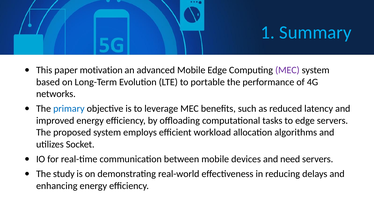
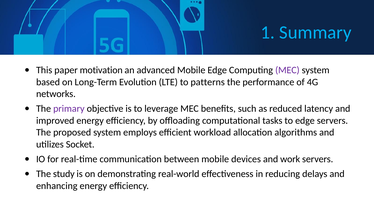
portable: portable -> patterns (208, 82)
primary colour: blue -> purple (69, 108)
need: need -> work (290, 159)
